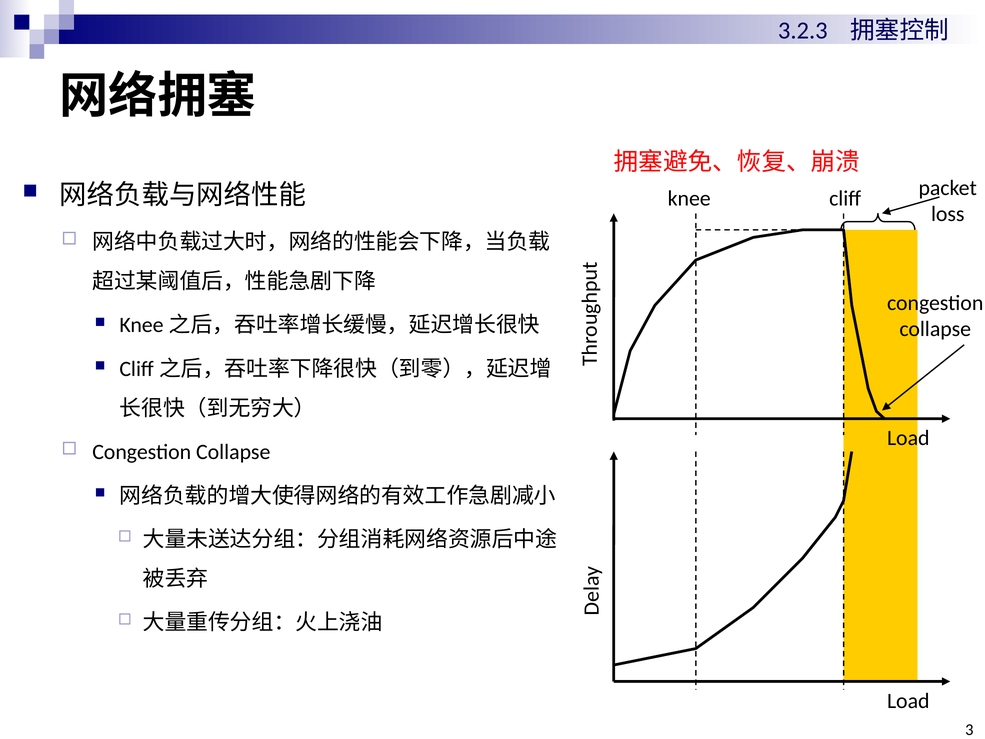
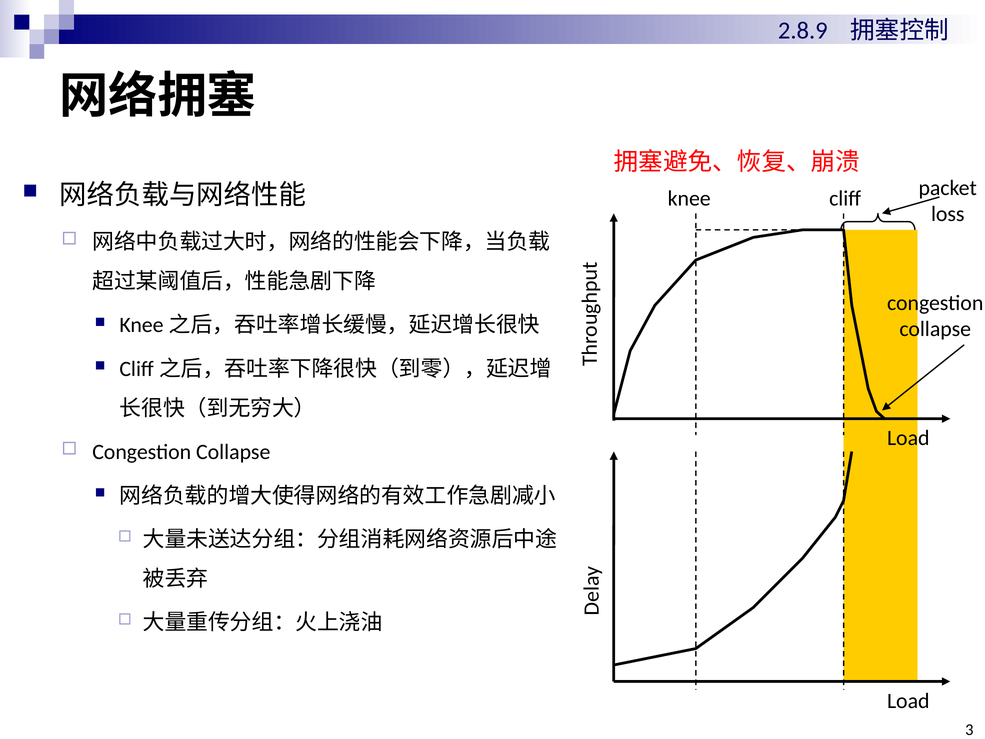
3.2.3: 3.2.3 -> 2.8.9 (803, 31)
